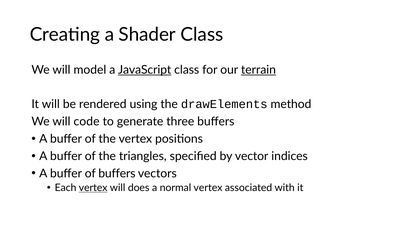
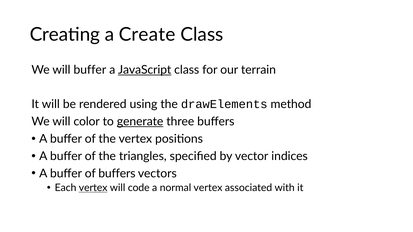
Shader: Shader -> Create (147, 35)
will model: model -> buffer (90, 70)
terrain underline: present -> none (258, 70)
code: code -> color (87, 122)
generate underline: none -> present (140, 122)
does: does -> code (139, 188)
